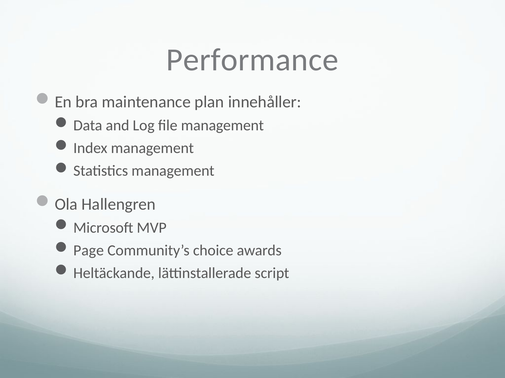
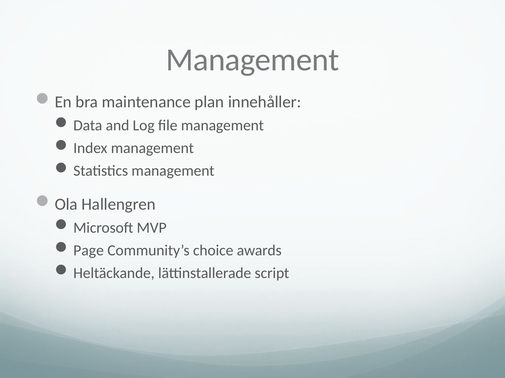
Performance: Performance -> Management (253, 60)
